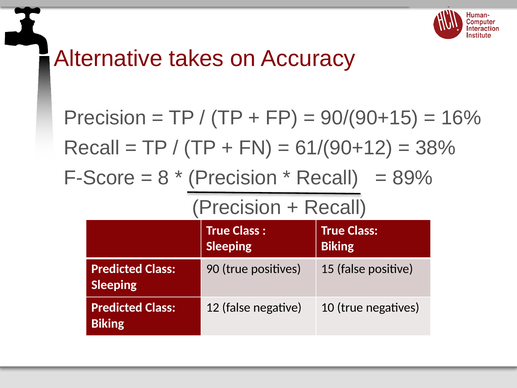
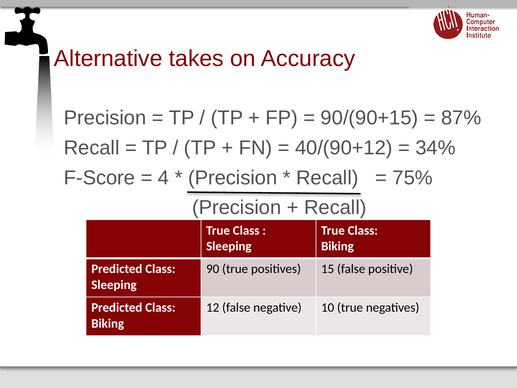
16%: 16% -> 87% (461, 118)
61/(90+12: 61/(90+12 -> 40/(90+12 (344, 148)
38%: 38% -> 34% (436, 148)
8: 8 -> 4 (164, 178)
89%: 89% -> 75% (413, 178)
